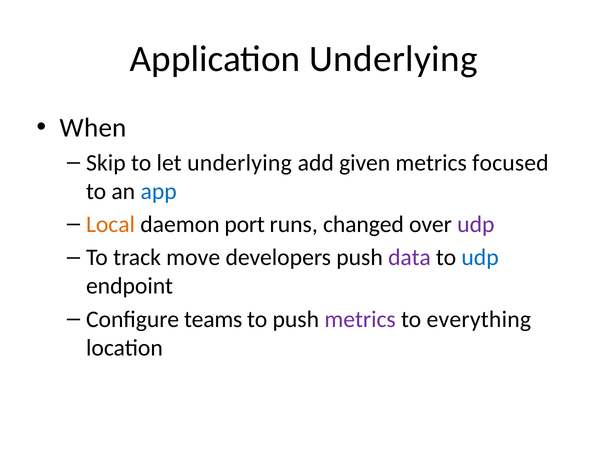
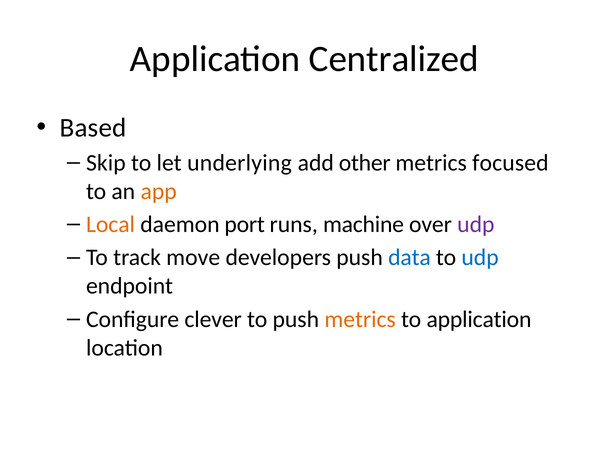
Application Underlying: Underlying -> Centralized (394, 59)
When: When -> Based (93, 128)
given: given -> other (365, 163)
app colour: blue -> orange (159, 191)
changed: changed -> machine (364, 224)
data colour: purple -> blue (409, 258)
teams: teams -> clever (213, 319)
metrics colour: purple -> orange (360, 319)
to everything: everything -> application (479, 319)
